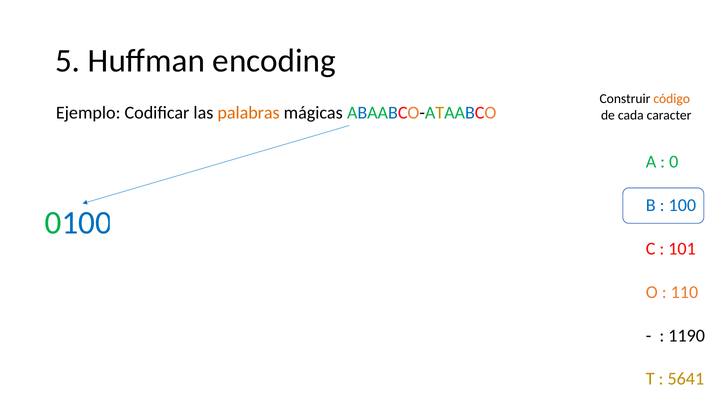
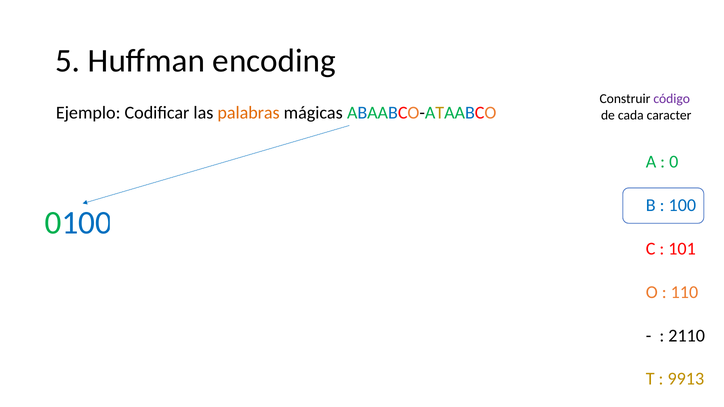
código colour: orange -> purple (672, 99)
1190: 1190 -> 2110 (687, 336)
5641: 5641 -> 9913 (686, 379)
